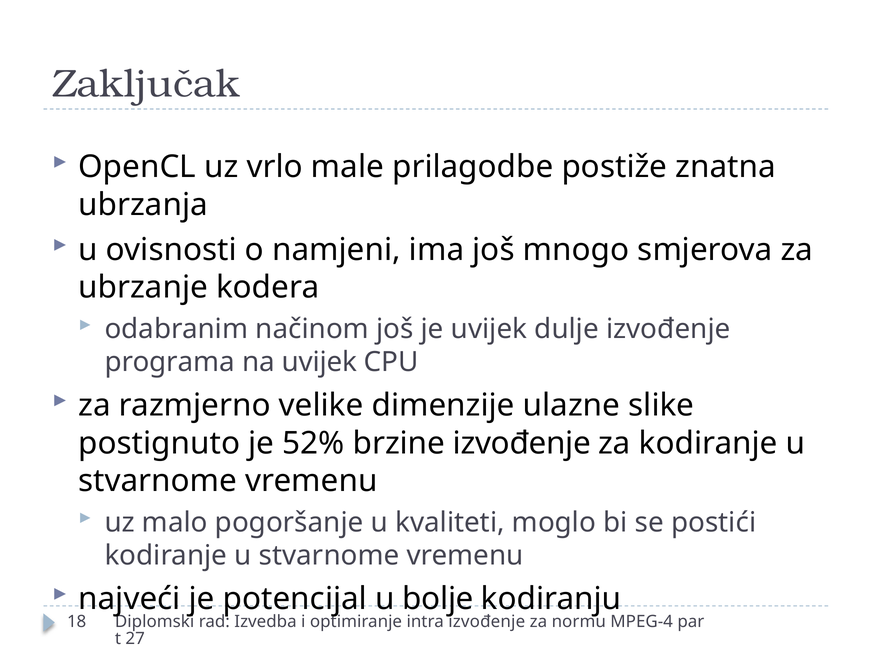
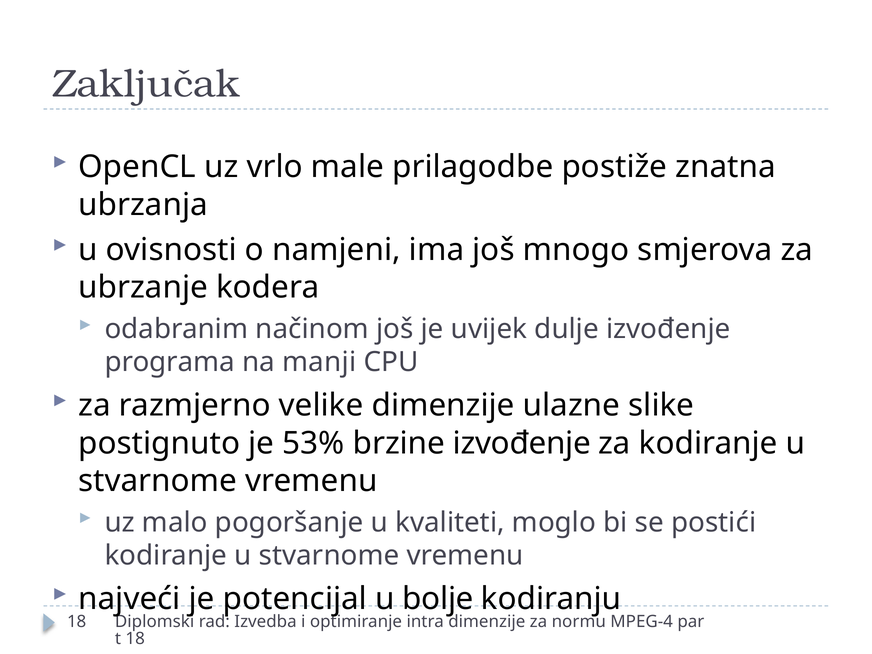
na uvijek: uvijek -> manji (319, 362)
52%: 52% -> 53% (313, 443)
intra izvođenje: izvođenje -> dimenzije (487, 622)
27: 27 -> 18 (135, 639)
